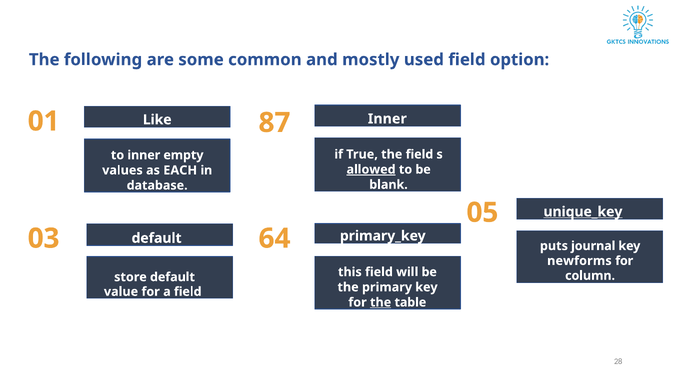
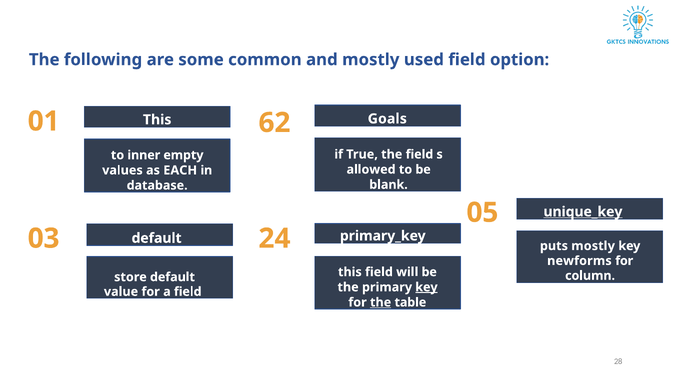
Inner: Inner -> Goals (387, 119)
87: 87 -> 62 (274, 123)
Like: Like -> This (157, 120)
allowed underline: present -> none (371, 170)
64: 64 -> 24 (274, 239)
puts journal: journal -> mostly (593, 246)
key underline: none -> present (426, 287)
